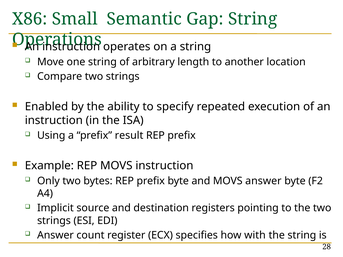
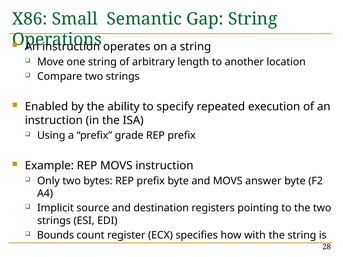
result: result -> grade (129, 136)
Answer: Answer -> Bounds (56, 235)
